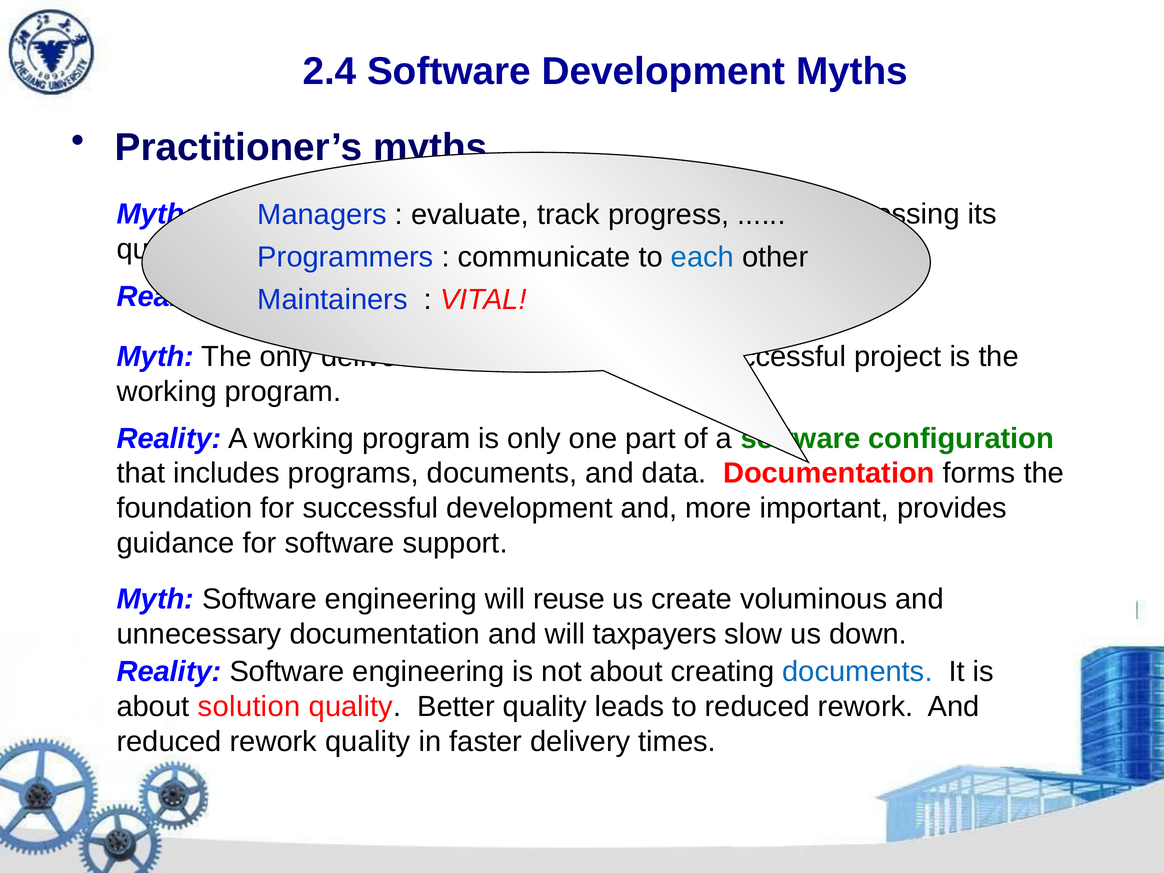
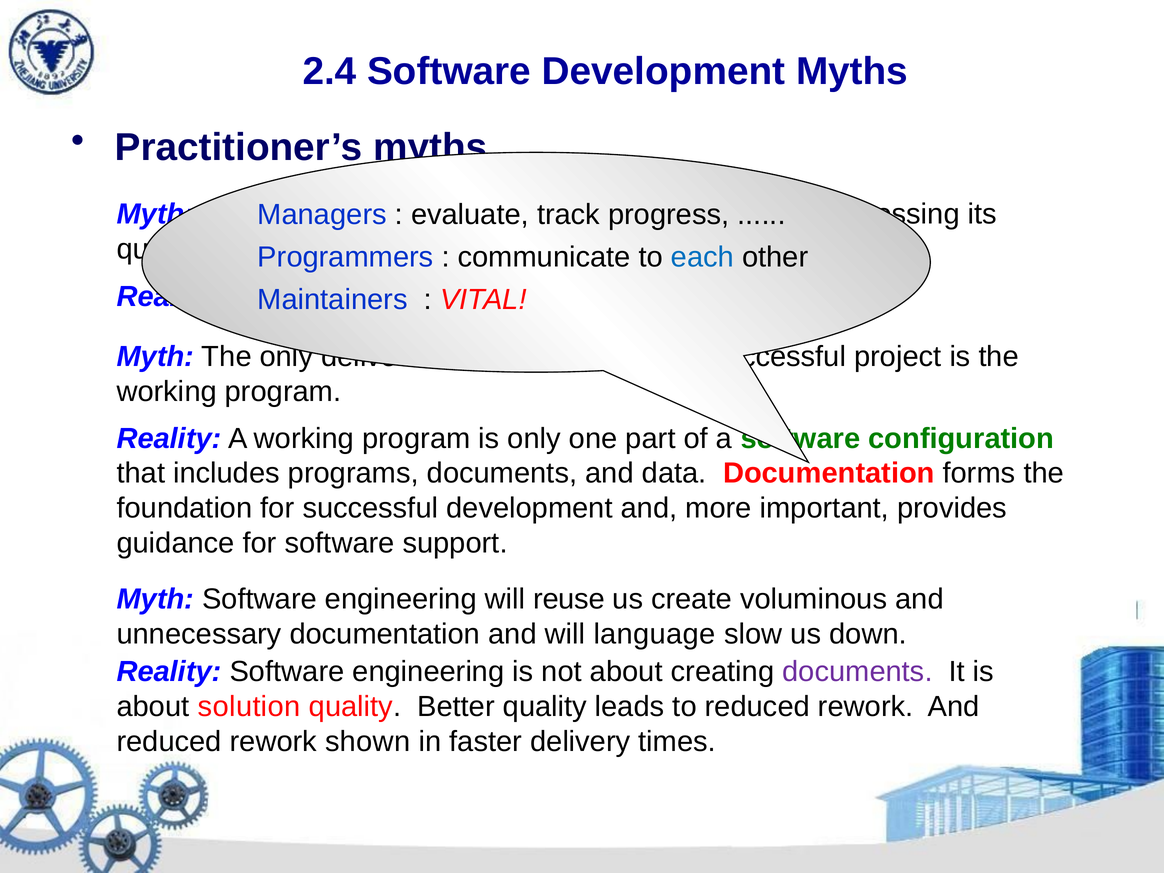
taxpayers: taxpayers -> language (655, 634)
documents colour: blue -> purple (857, 672)
rework quality: quality -> shown (368, 741)
